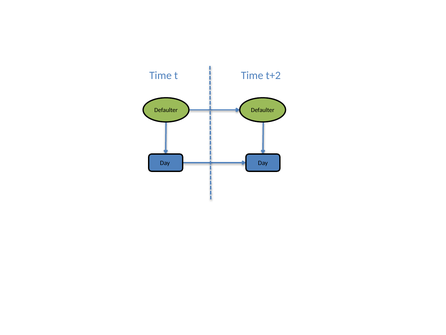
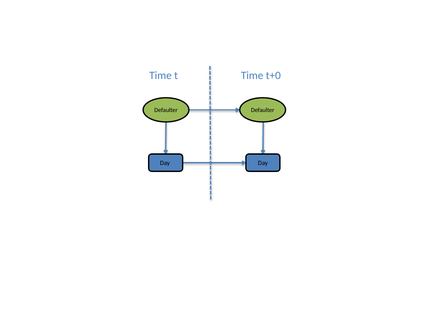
t+2: t+2 -> t+0 (273, 75)
